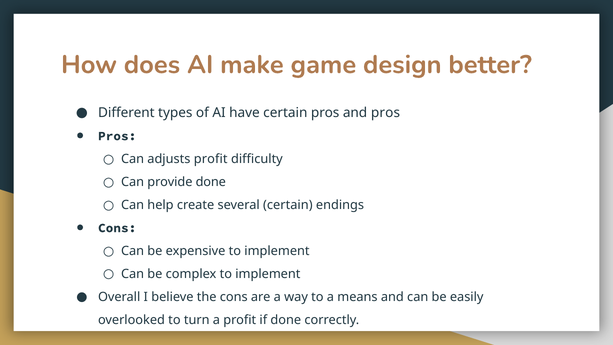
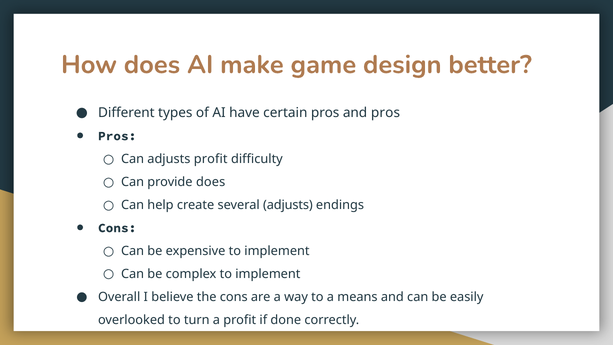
provide done: done -> does (211, 182)
several certain: certain -> adjusts (288, 205)
